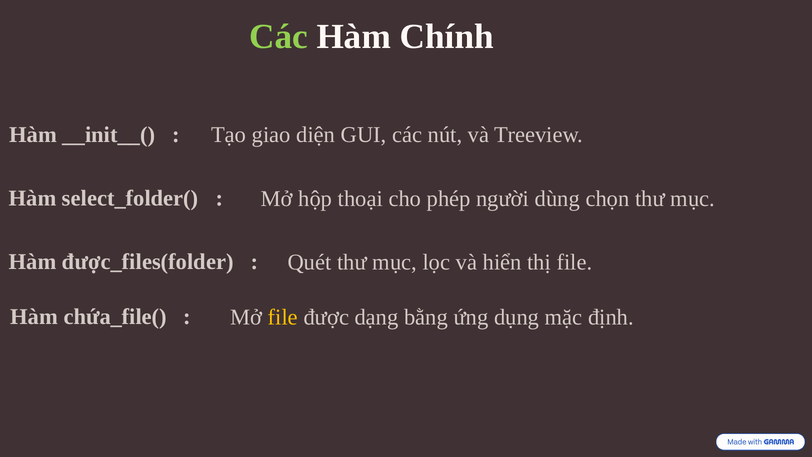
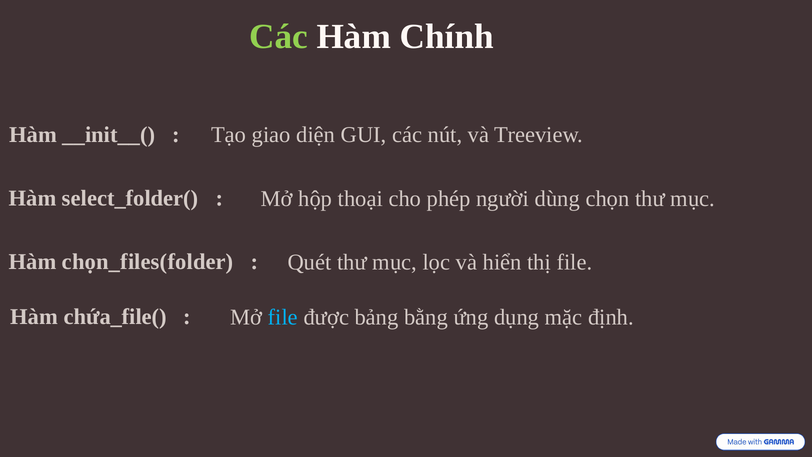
được_files(folder: được_files(folder -> chọn_files(folder (148, 262)
file colour: yellow -> light blue (283, 317)
dạng: dạng -> bảng (377, 317)
